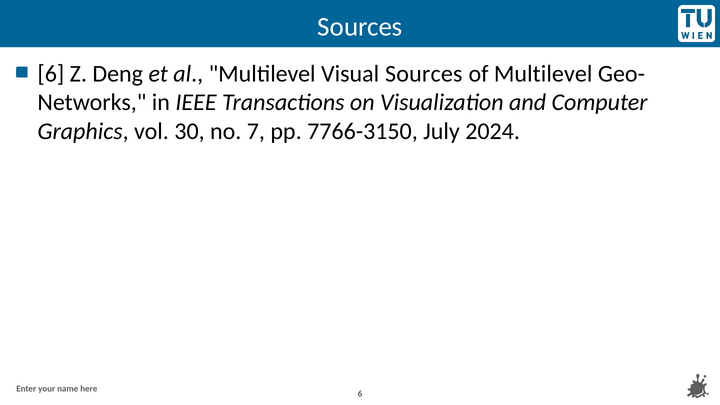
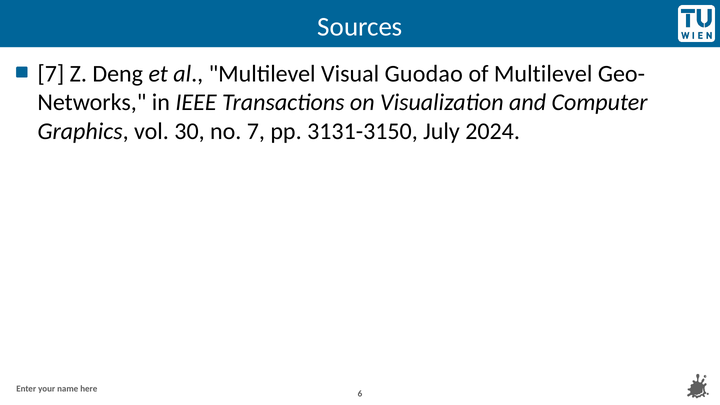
6: 6 -> 7 (51, 74)
Visual Sources: Sources -> Guodao (424, 74)
7766-3150: 7766-3150 -> 3131-3150 (362, 131)
